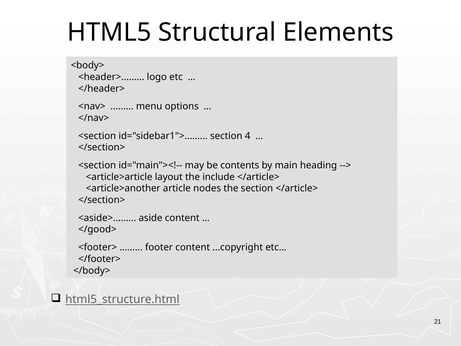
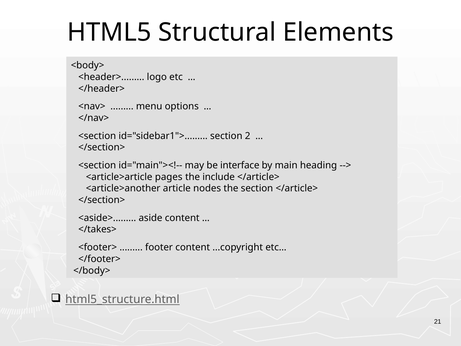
4: 4 -> 2 (248, 136)
contents: contents -> interface (240, 165)
layout: layout -> pages (169, 177)
</good>: </good> -> </takes> (97, 229)
